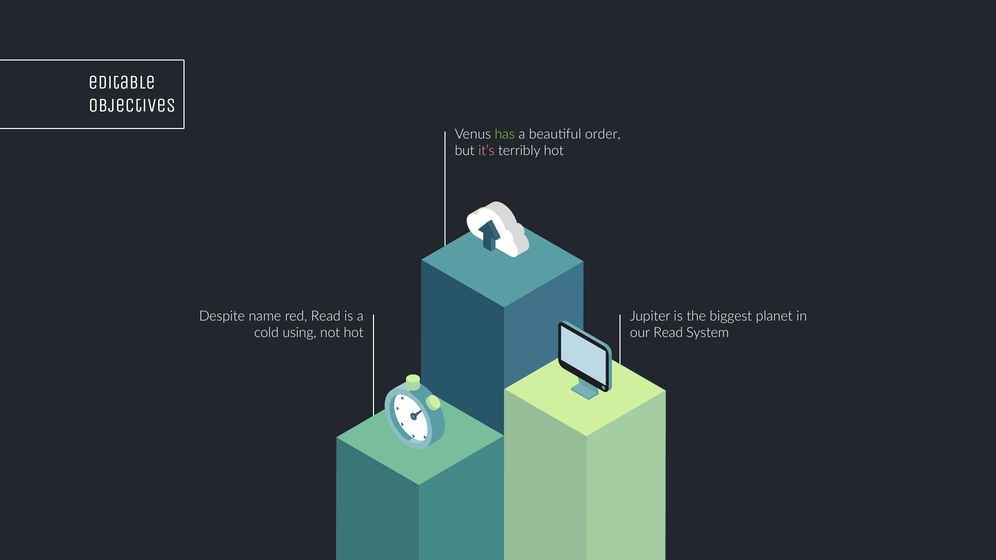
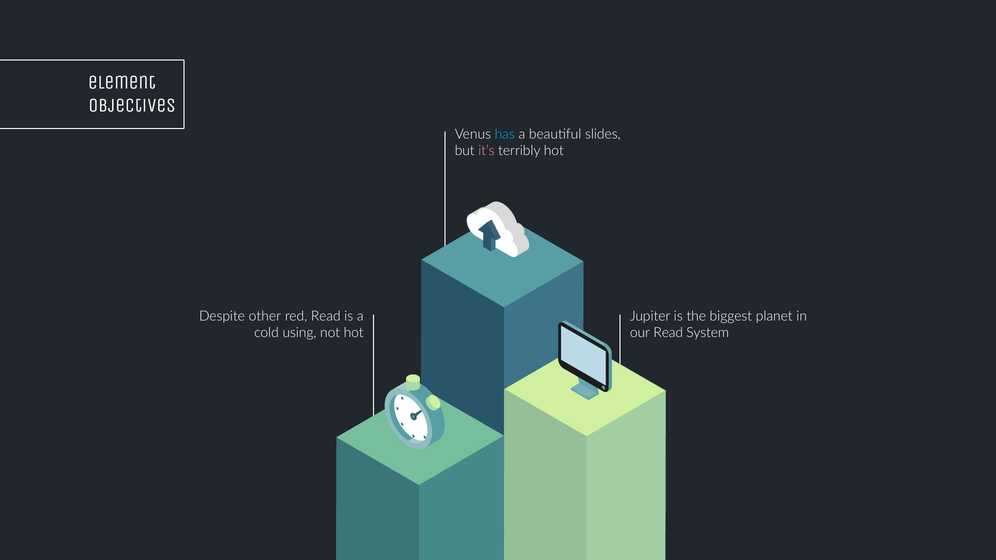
editable: editable -> element (122, 82)
has colour: light green -> light blue (505, 134)
order: order -> slides (603, 134)
name: name -> other (265, 316)
